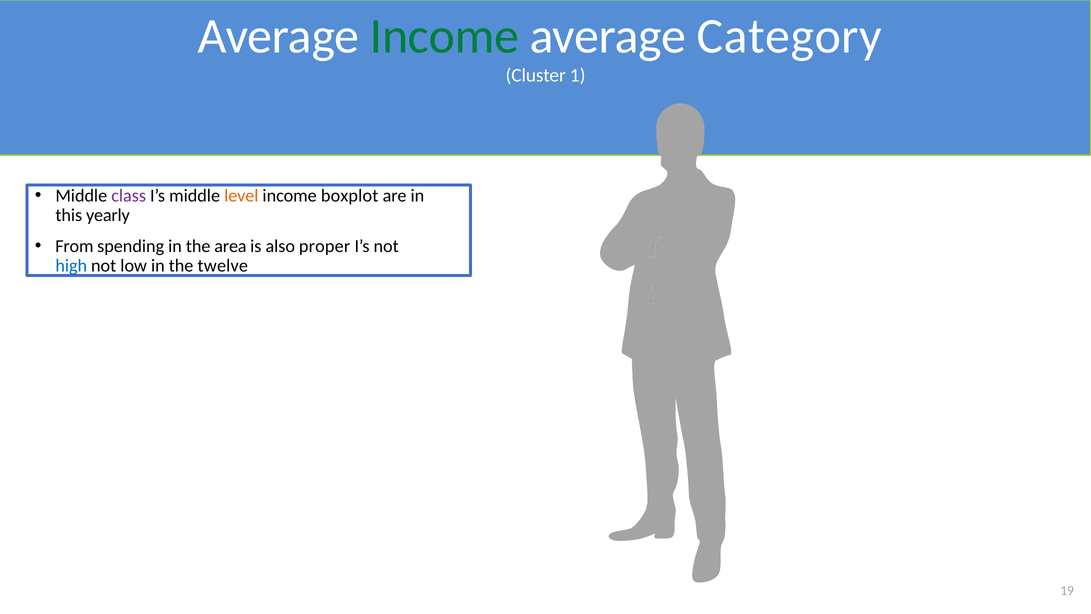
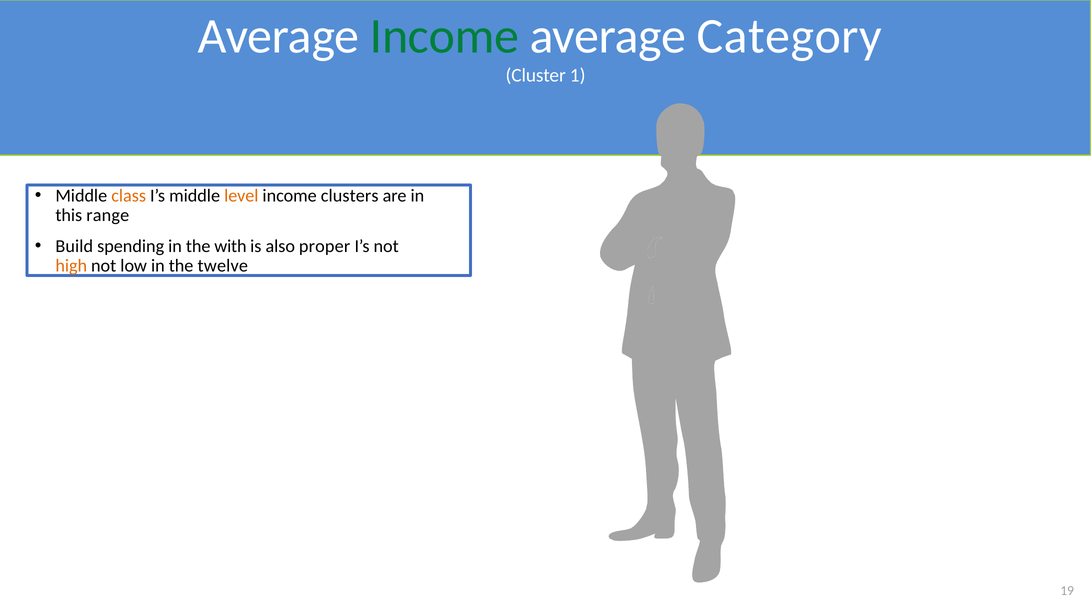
class colour: purple -> orange (129, 196)
boxplot: boxplot -> clusters (350, 196)
yearly: yearly -> range (108, 215)
From: From -> Build (74, 246)
area: area -> with (230, 246)
high colour: blue -> orange (71, 266)
